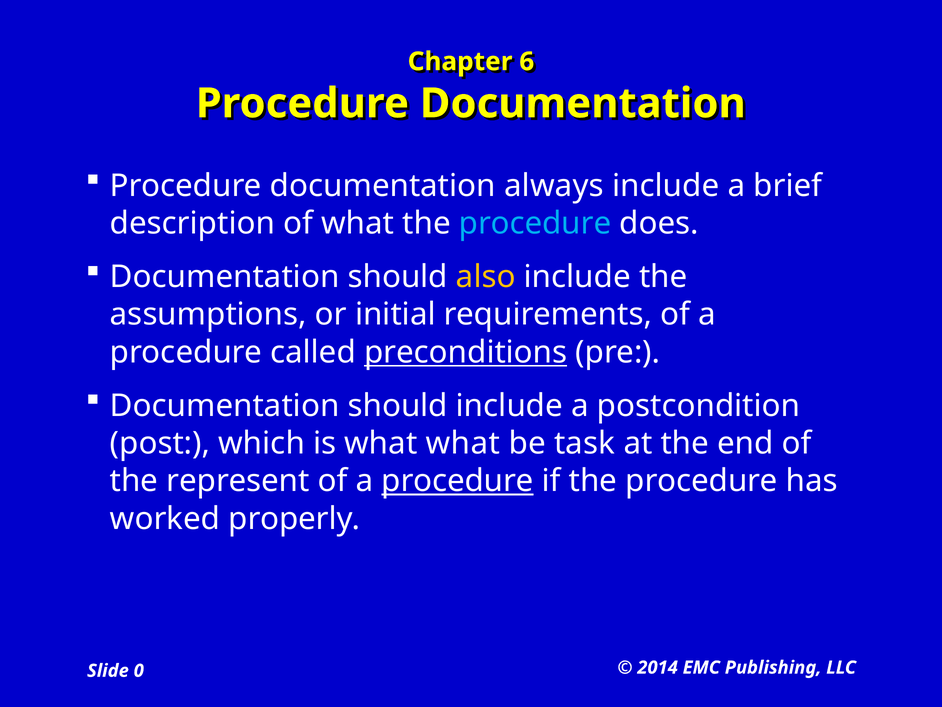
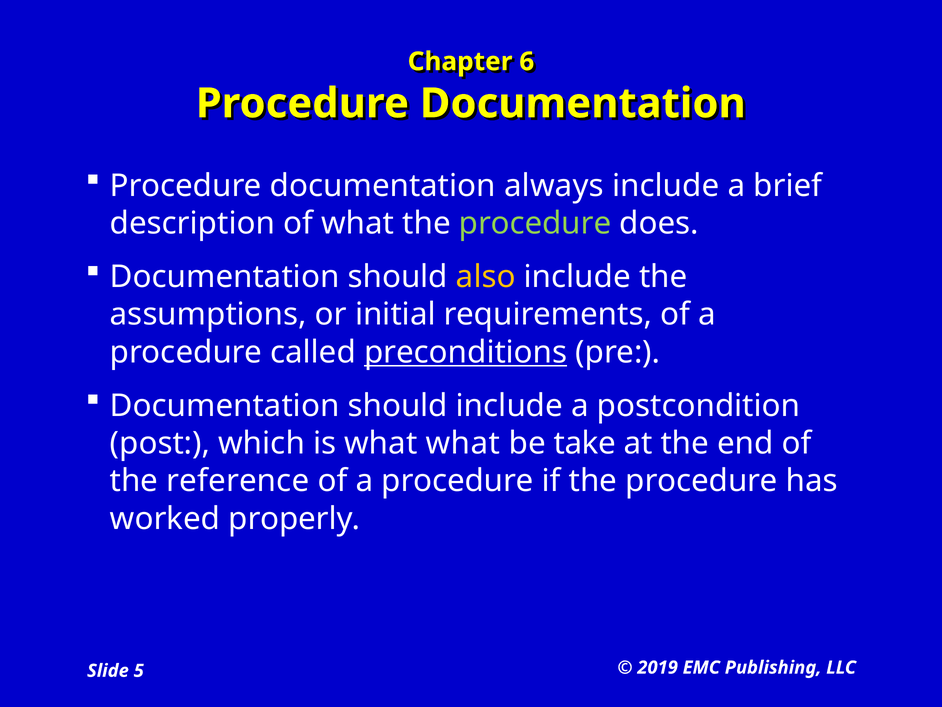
procedure colour: light blue -> light green (535, 223)
task: task -> take (585, 443)
represent: represent -> reference (238, 481)
procedure underline: present -> none (458, 481)
2014: 2014 -> 2019 (658, 667)
0: 0 -> 5 (139, 670)
